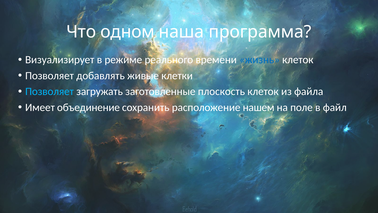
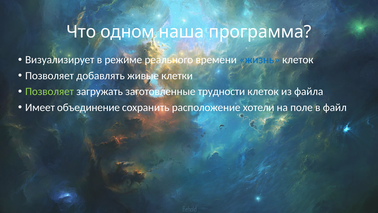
Позволяет colour: light blue -> light green (50, 91)
плоскость: плоскость -> трудности (221, 91)
нашем: нашем -> хотели (259, 107)
